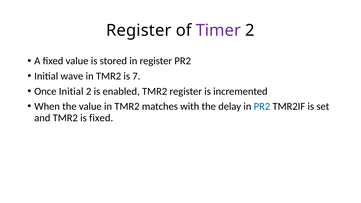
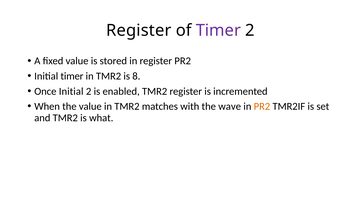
Initial wave: wave -> timer (72, 76)
7: 7 -> 8 (136, 76)
delay: delay -> wave (230, 106)
PR2 colour: blue -> orange (262, 106)
is fixed: fixed -> what (101, 118)
